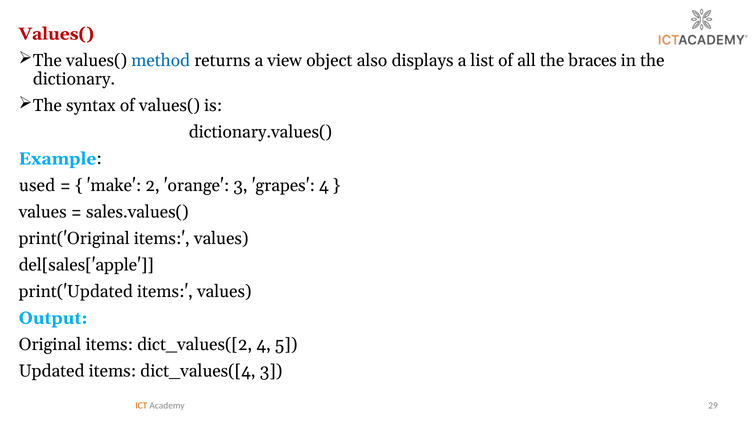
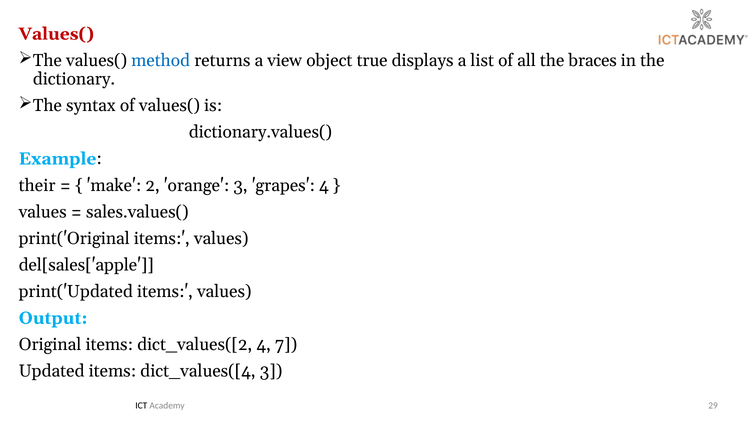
also: also -> true (372, 60)
used: used -> their (37, 185)
5: 5 -> 7 (286, 345)
ICT colour: orange -> black (141, 406)
